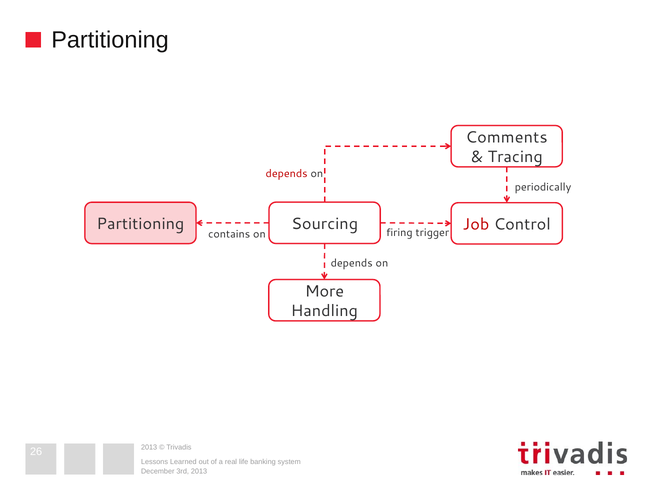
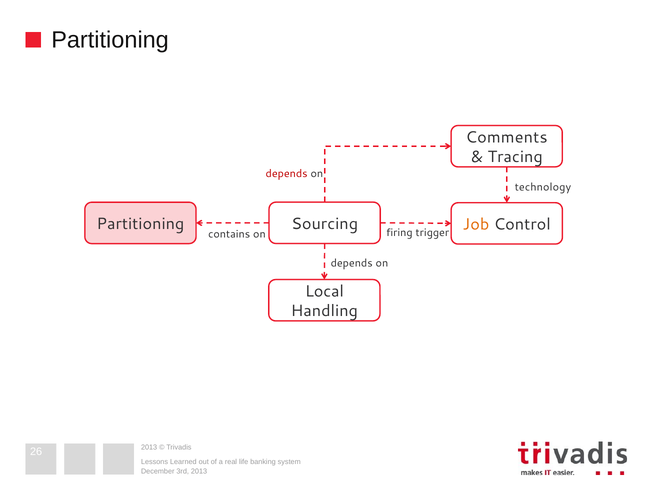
periodically: periodically -> technology (543, 187)
Job colour: red -> orange (476, 225)
More: More -> Local (324, 292)
